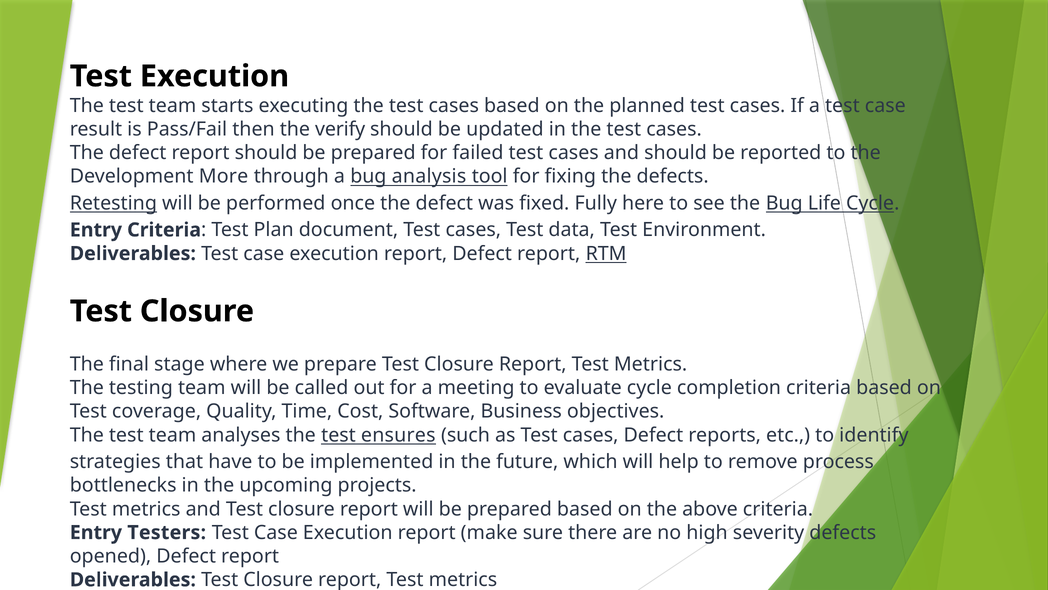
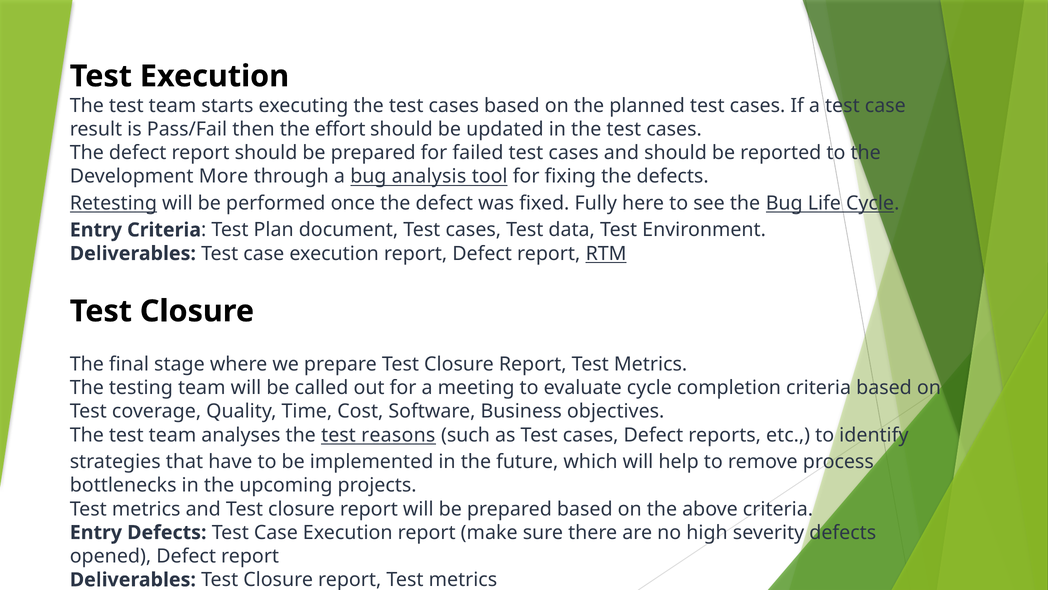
verify: verify -> effort (340, 129)
ensures: ensures -> reasons (398, 435)
Entry Testers: Testers -> Defects (167, 532)
